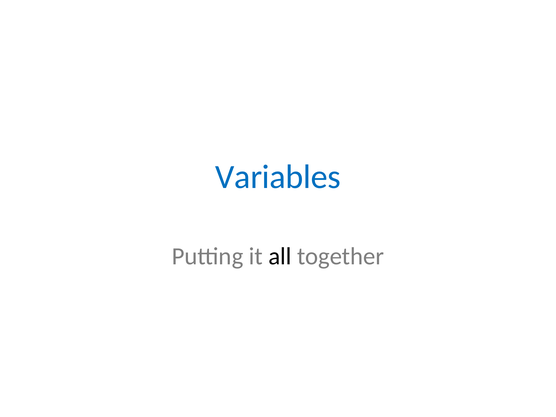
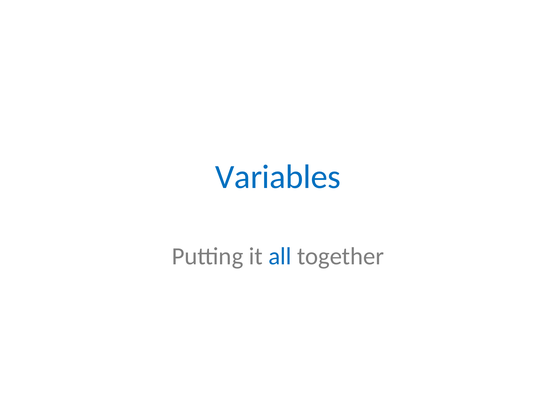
all colour: black -> blue (280, 256)
